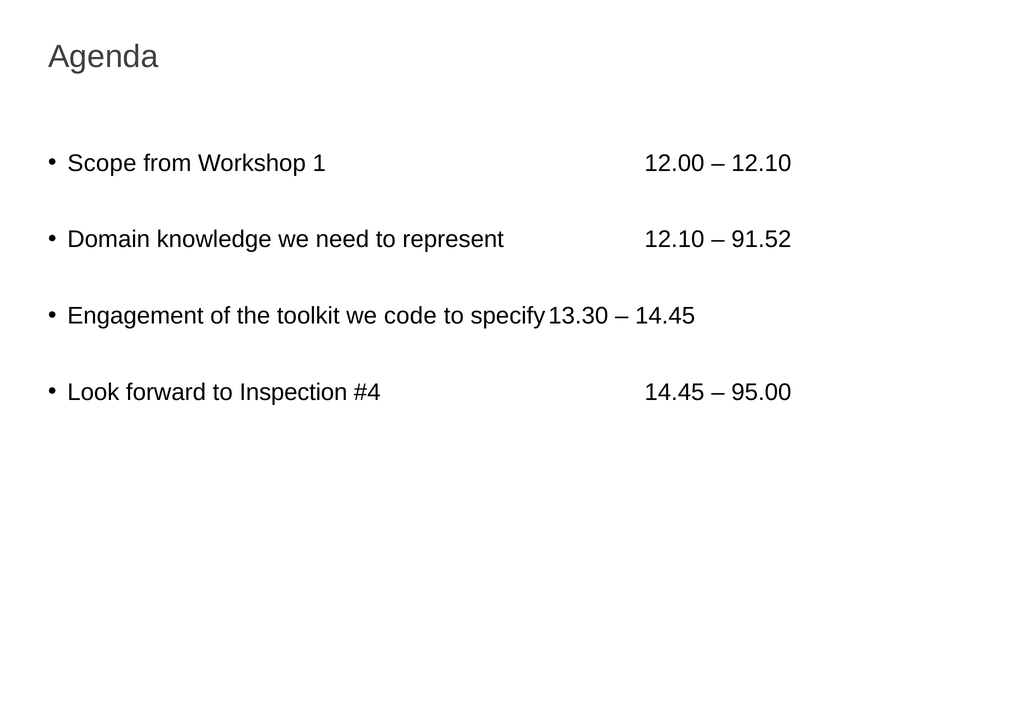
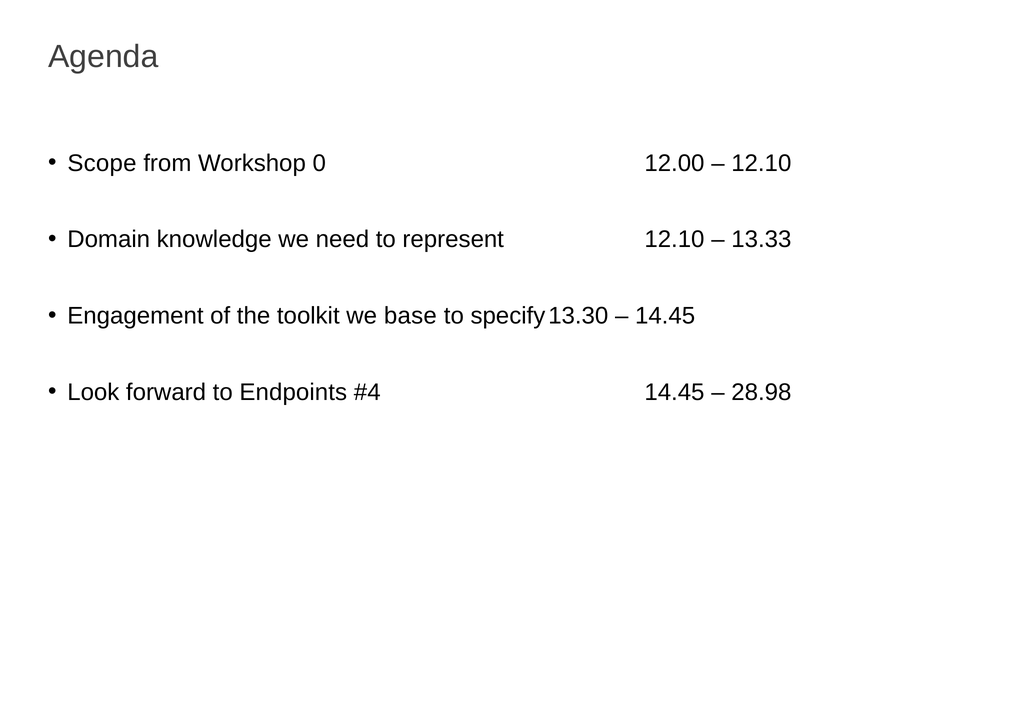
1: 1 -> 0 (319, 163)
91.52: 91.52 -> 13.33 (761, 240)
code: code -> base (410, 316)
Inspection: Inspection -> Endpoints (293, 393)
95.00: 95.00 -> 28.98 (761, 393)
